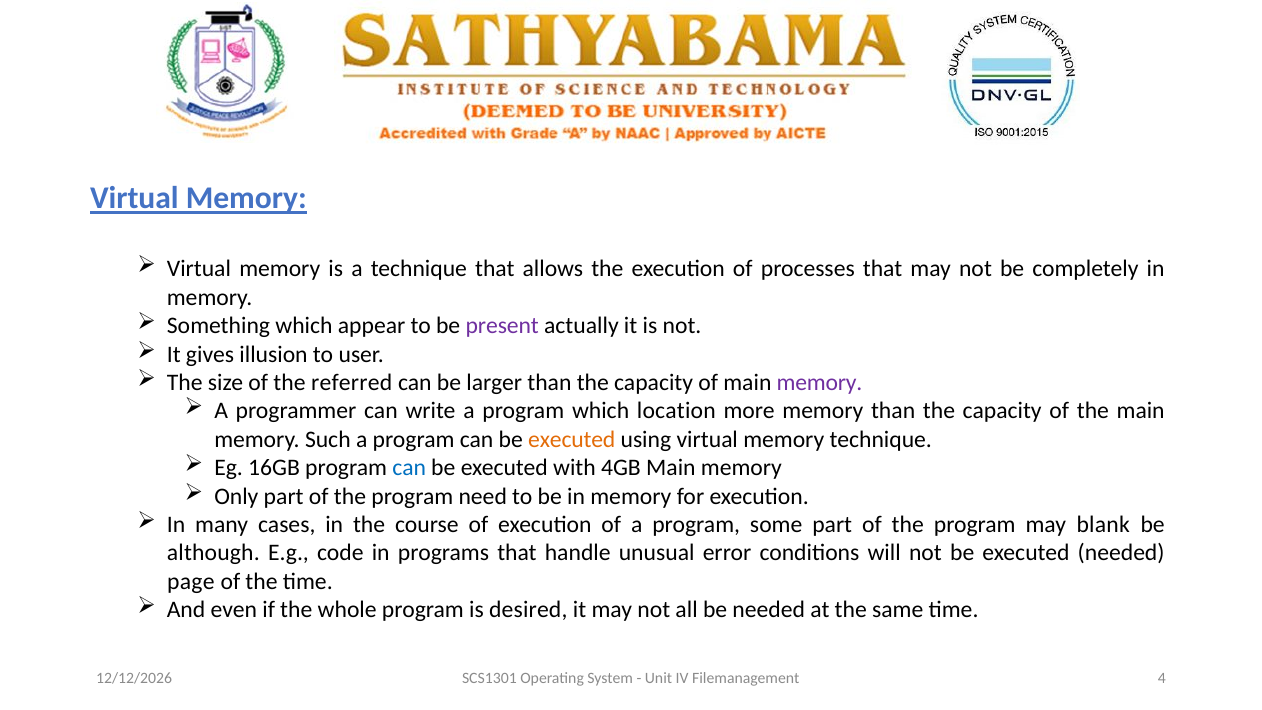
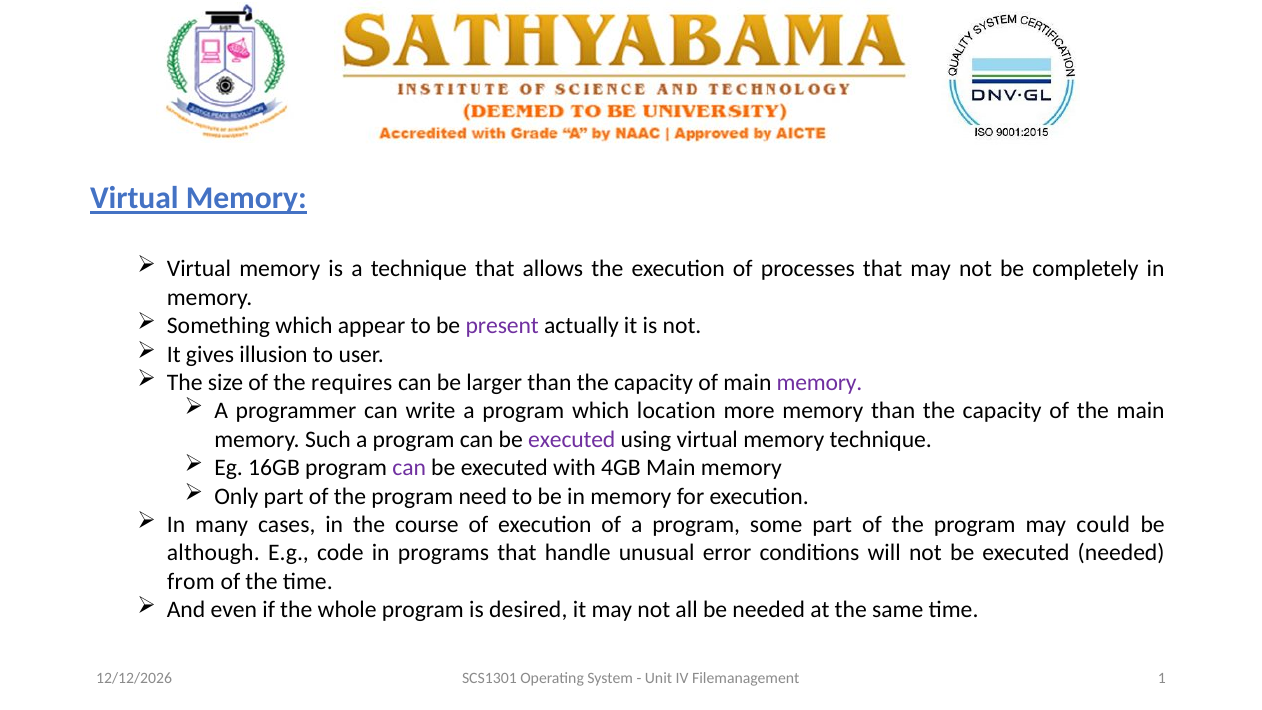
referred: referred -> requires (352, 383)
executed colour: orange -> purple (572, 439)
can colour: blue -> purple (409, 468)
blank: blank -> could (1103, 524)
page: page -> from (191, 581)
4: 4 -> 1 (1162, 678)
